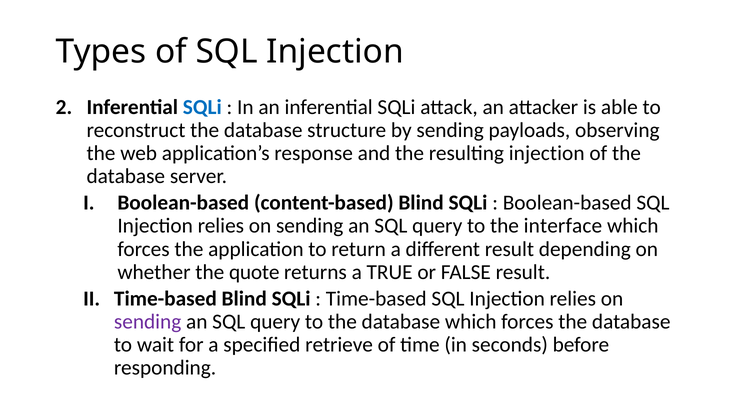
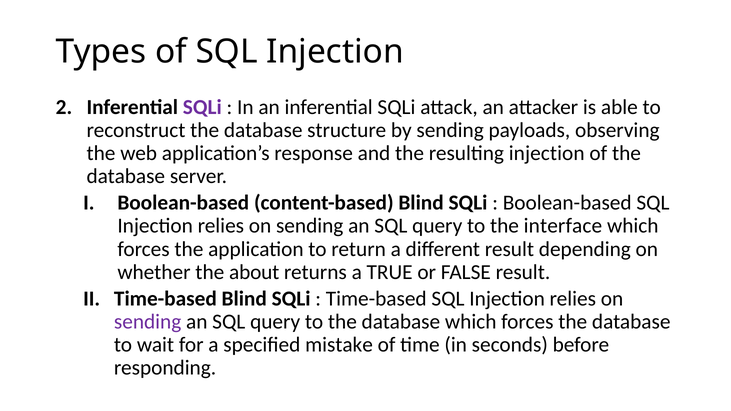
SQLi colour: blue -> purple (202, 107)
quote: quote -> about (254, 272)
retrieve: retrieve -> mistake (339, 345)
